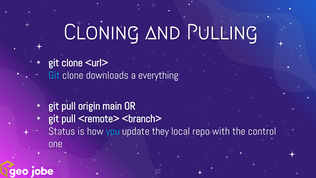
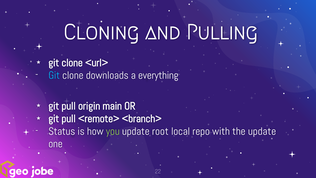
you colour: light blue -> light green (113, 131)
they: they -> root (160, 131)
the control: control -> update (262, 131)
